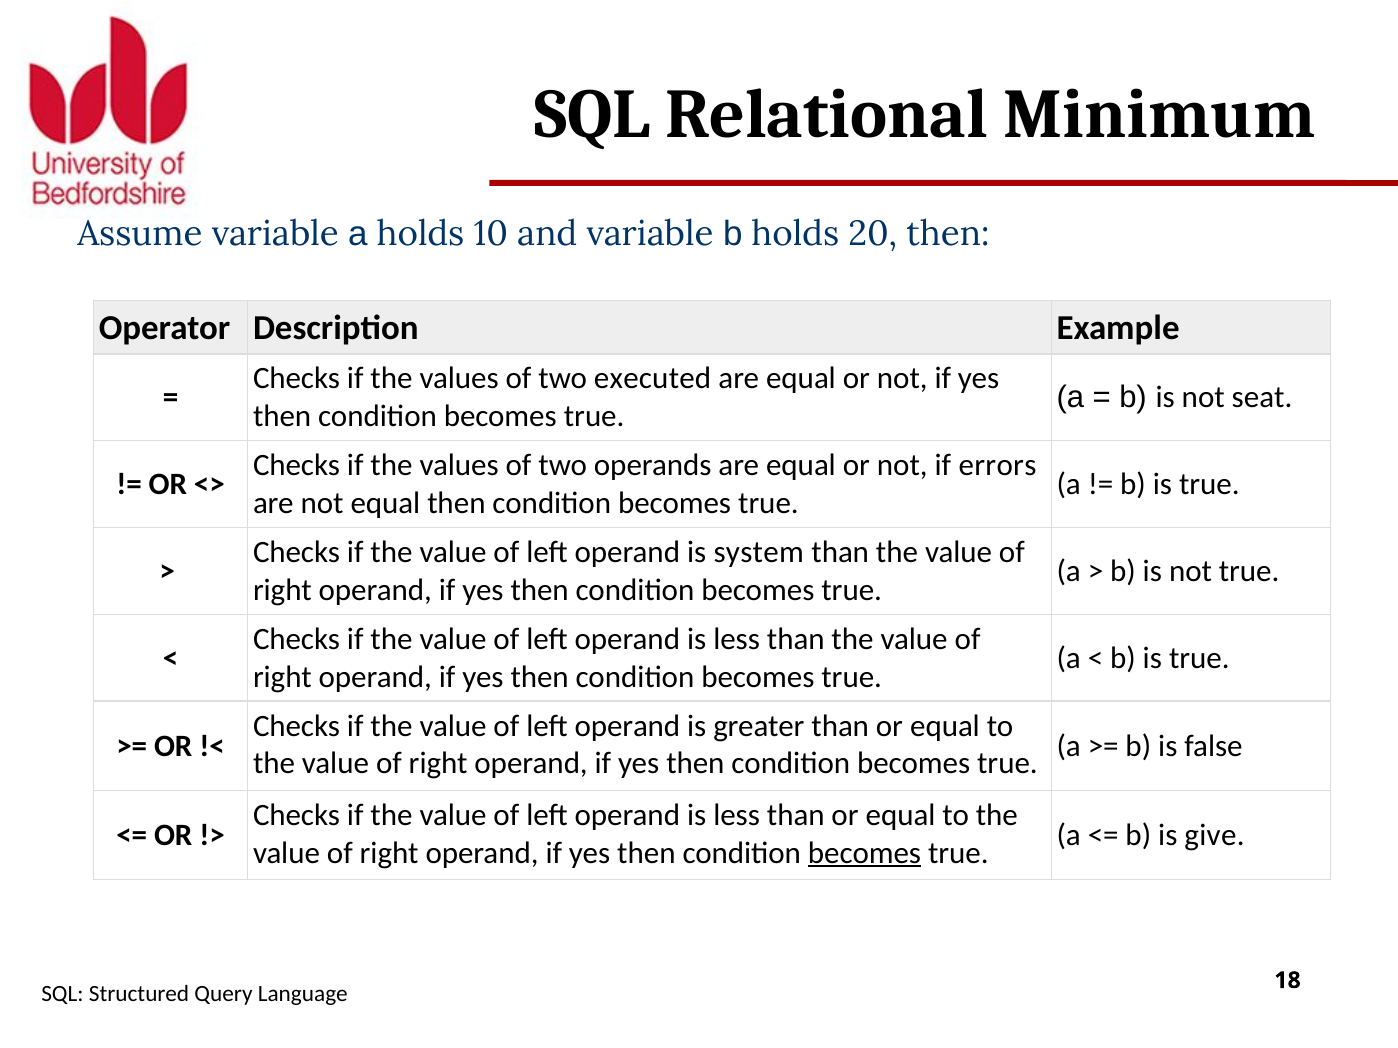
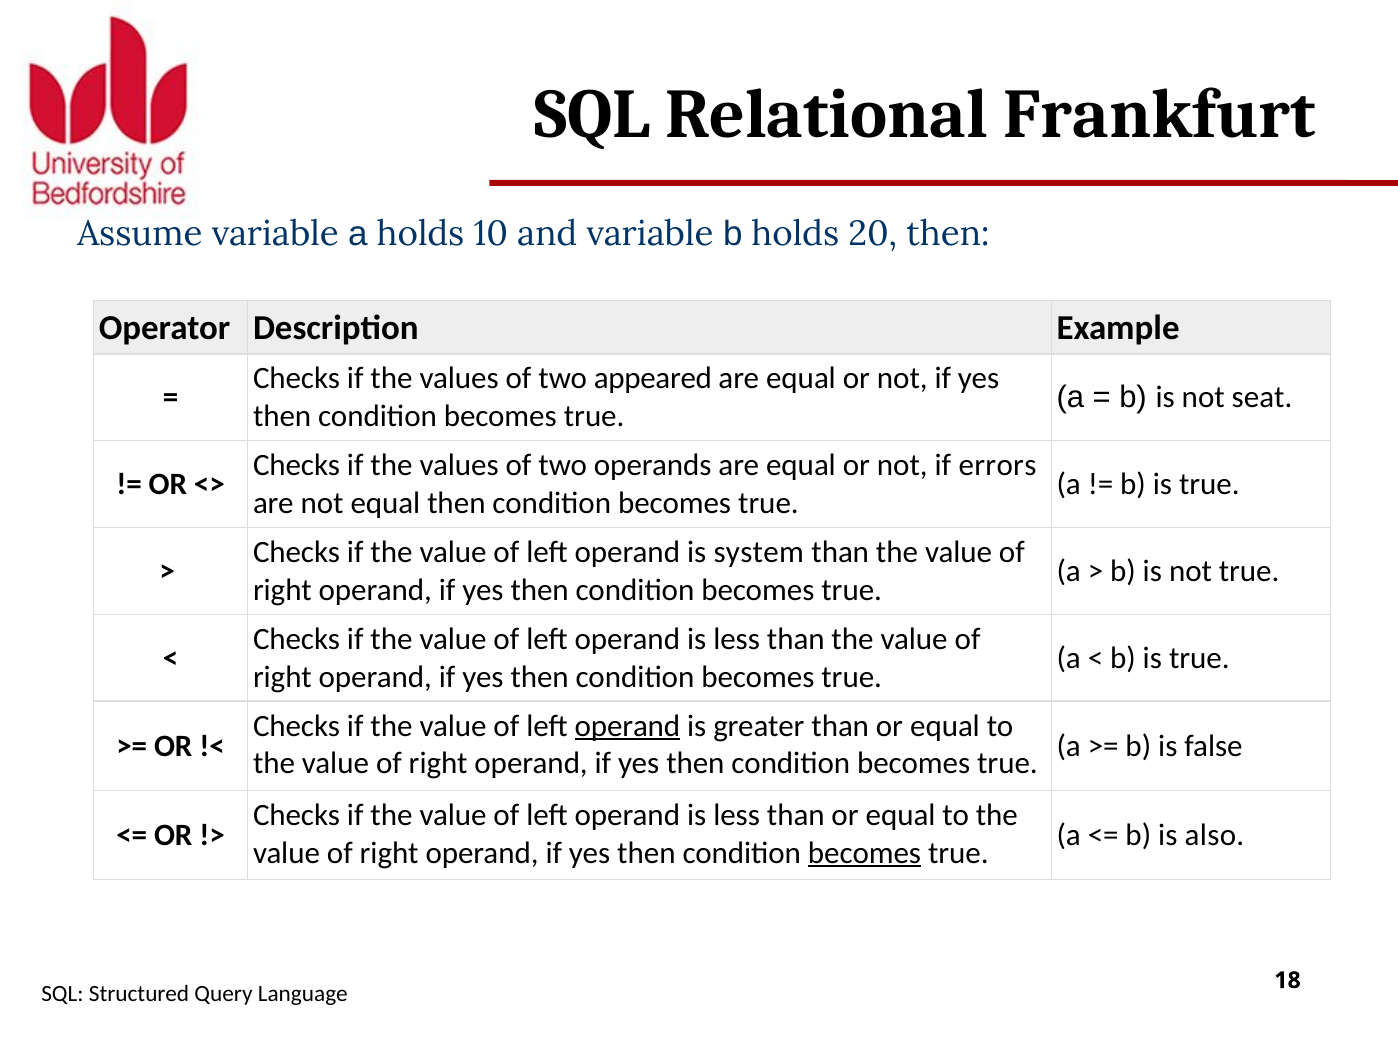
Minimum: Minimum -> Frankfurt (1160, 114)
executed: executed -> appeared (653, 379)
operand underline: none -> present (627, 726)
give: give -> also (1214, 835)
